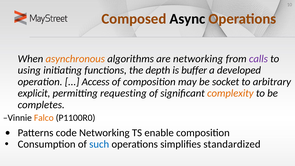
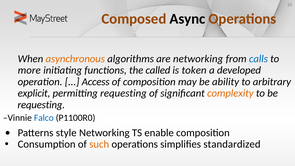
calls colour: purple -> blue (258, 59)
using: using -> more (29, 70)
depth: depth -> called (158, 70)
buffer: buffer -> token (194, 70)
socket: socket -> ability (226, 82)
completes: completes -> requesting (41, 105)
Falco colour: orange -> blue (44, 118)
code: code -> style (66, 133)
such colour: blue -> orange (99, 144)
